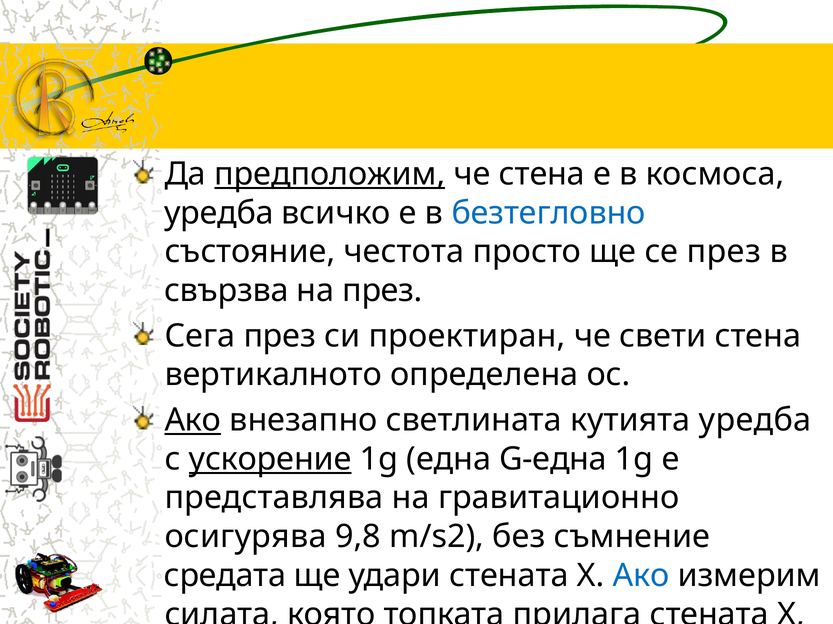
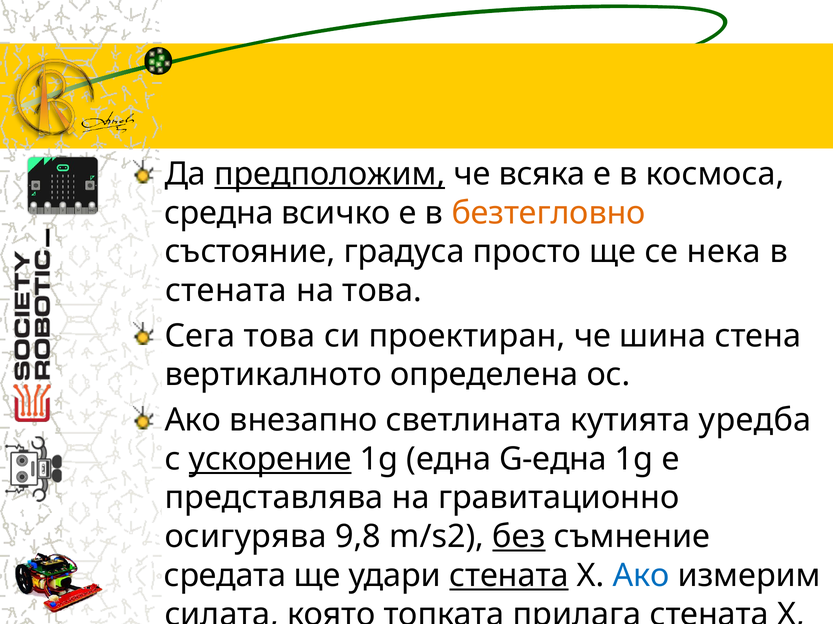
че стена: стена -> всяка (542, 174)
уредба: уредба -> средна (219, 213)
безтегловно colour: blue -> orange (549, 213)
честота: честота -> градуса (404, 252)
се през: през -> нека (724, 252)
свързва: свързва -> стената (226, 291)
на през: през -> това (382, 291)
Сега през: през -> това (279, 336)
свети: свети -> шина (663, 336)
Ако underline: present -> none (193, 421)
без underline: none -> present (519, 537)
стената underline: none -> present (509, 576)
